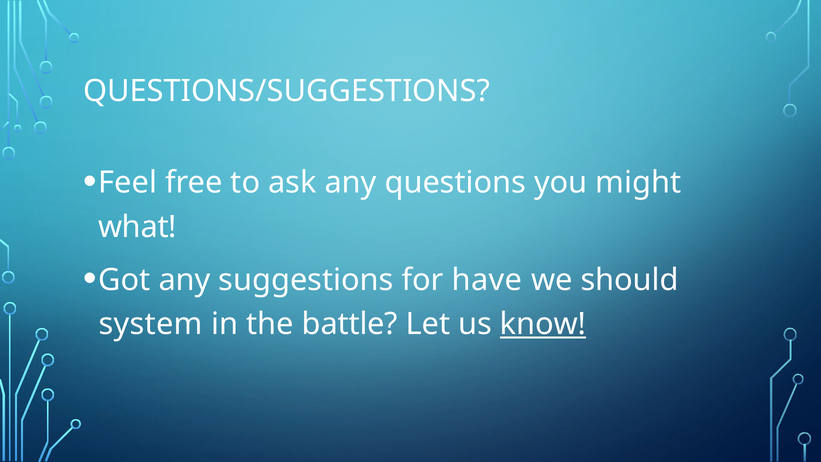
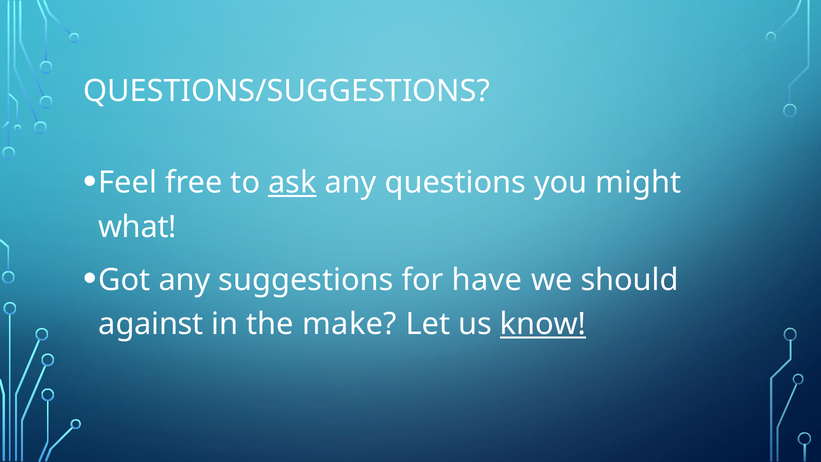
ask underline: none -> present (292, 183)
system: system -> against (151, 324)
battle: battle -> make (350, 324)
